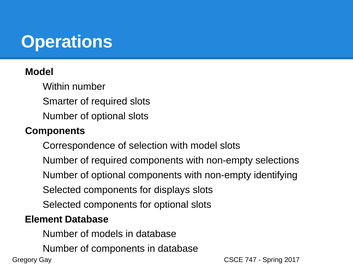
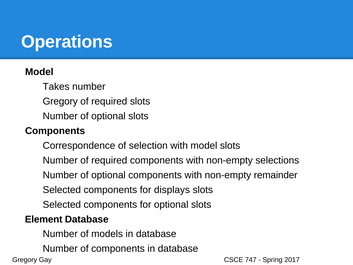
Within: Within -> Takes (56, 87)
Smarter: Smarter -> Gregory (60, 101)
identifying: identifying -> remainder (276, 175)
